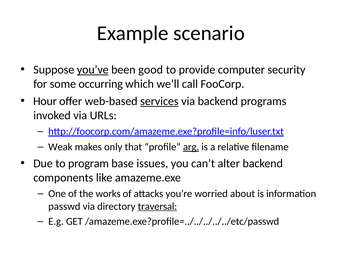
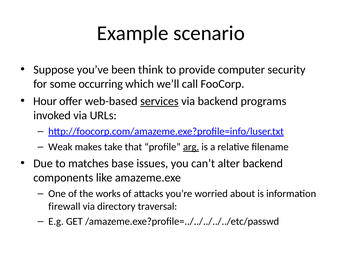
you’ve underline: present -> none (93, 70)
good: good -> think (151, 70)
only: only -> take (113, 147)
program: program -> matches (88, 163)
passwd: passwd -> firewall (64, 206)
traversal underline: present -> none (157, 206)
